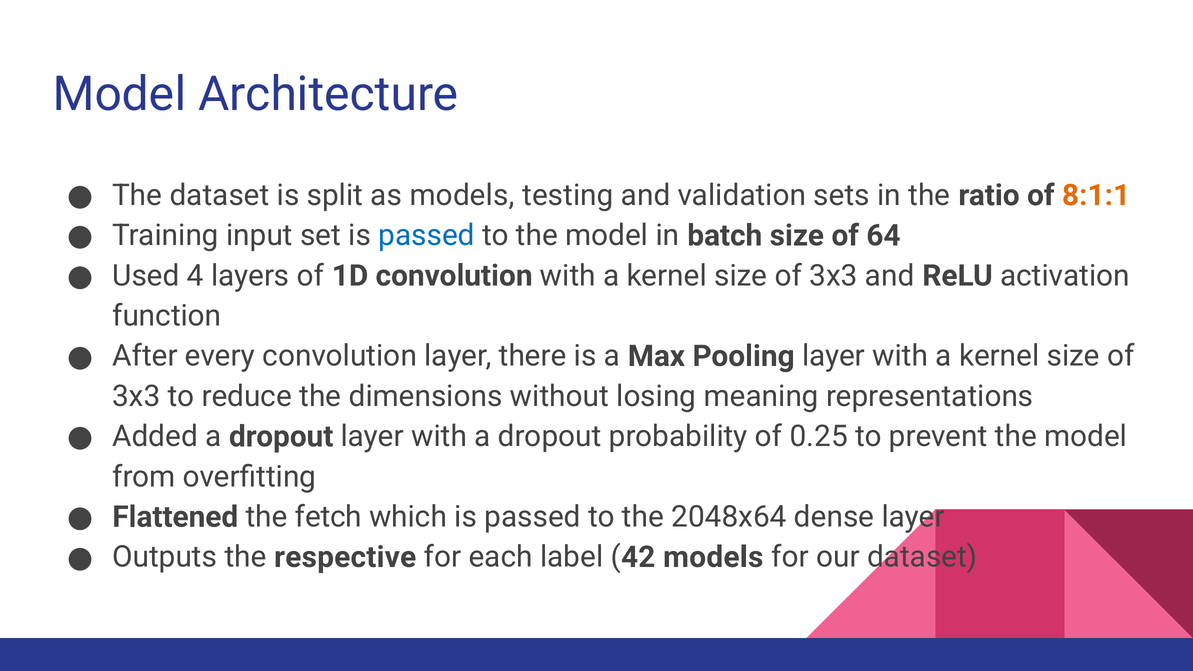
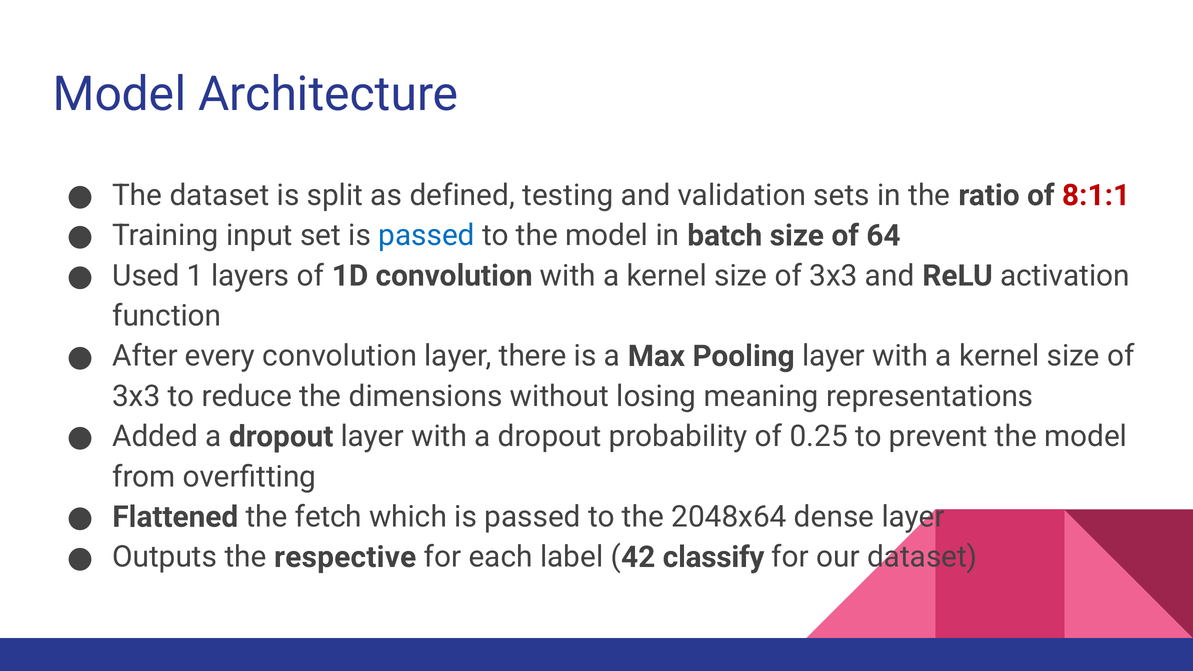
as models: models -> defined (462, 195)
8:1:1 colour: orange -> red (1096, 195)
4: 4 -> 1 (195, 276)
42 models: models -> classify (714, 557)
